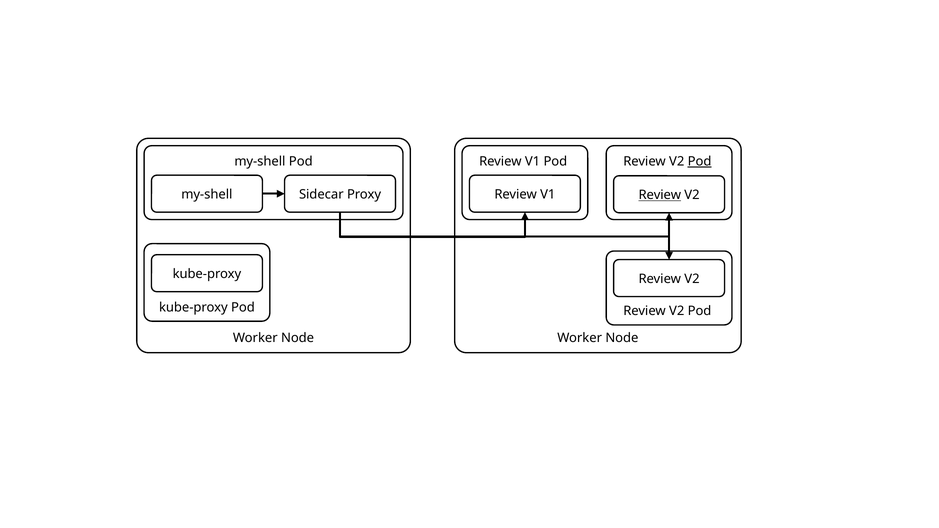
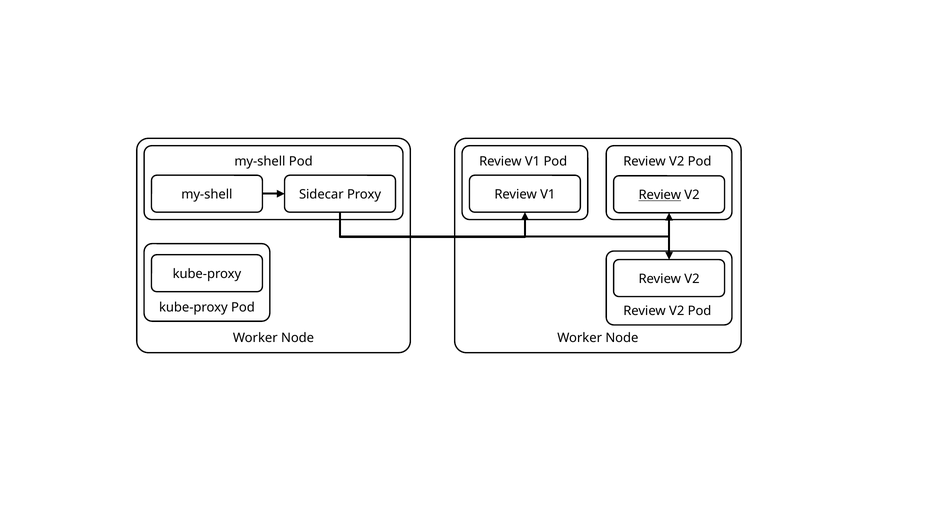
Pod underline: present -> none (700, 161)
